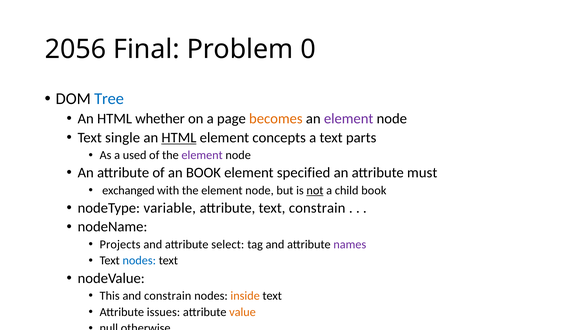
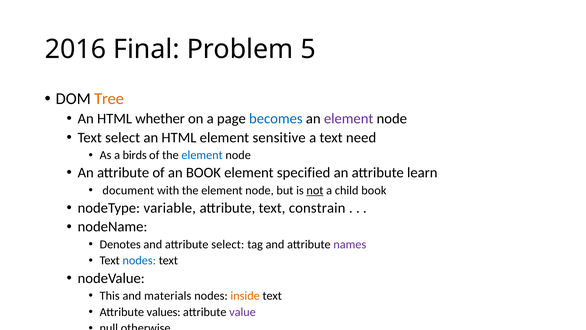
2056: 2056 -> 2016 (75, 49)
0: 0 -> 5 (308, 49)
Tree colour: blue -> orange (109, 99)
becomes colour: orange -> blue (276, 119)
Text single: single -> select (123, 137)
HTML underline: present -> none (179, 137)
concepts: concepts -> sensitive (279, 137)
parts: parts -> need (361, 137)
used: used -> birds (135, 155)
element colour: purple -> blue (202, 155)
must: must -> learn (422, 173)
exchanged: exchanged -> document (128, 190)
Projects: Projects -> Denotes (120, 244)
and constrain: constrain -> materials (168, 295)
issues: issues -> values (164, 312)
value colour: orange -> purple (242, 312)
